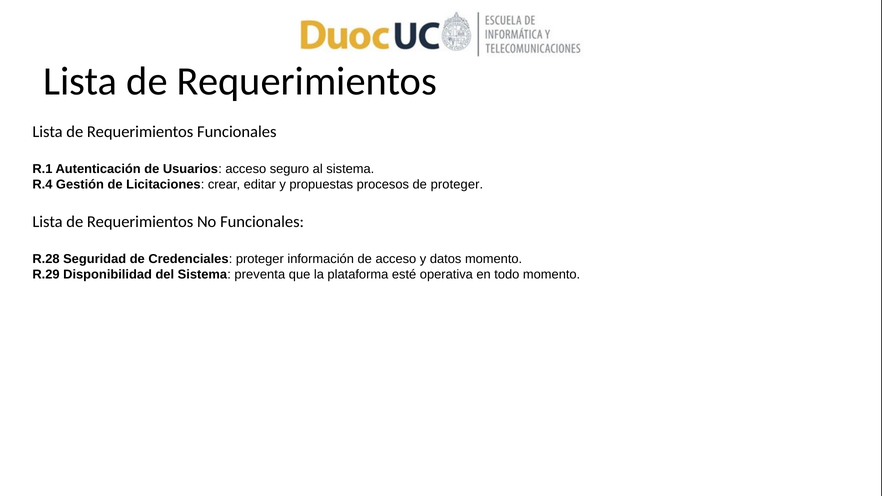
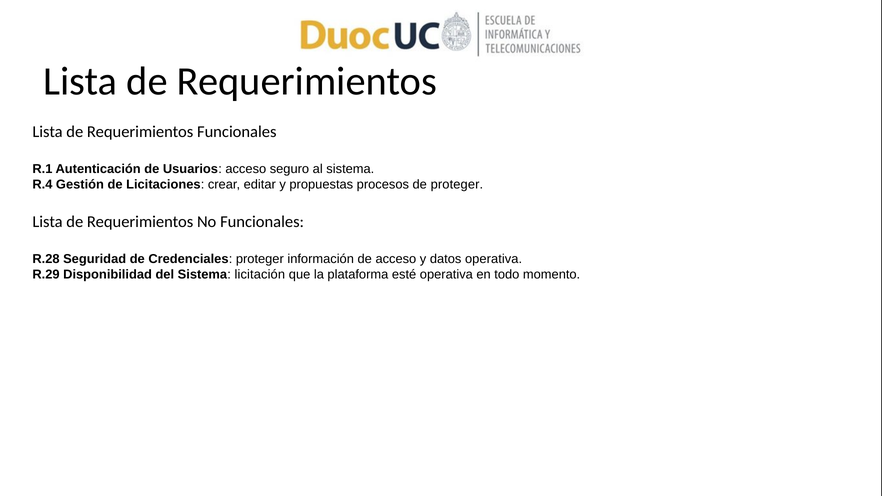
datos momento: momento -> operativa (494, 259)
preventa: preventa -> licitación (260, 275)
